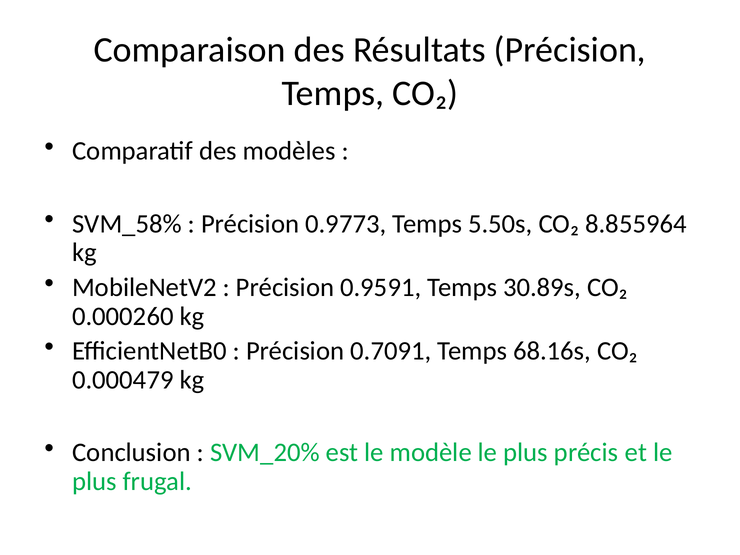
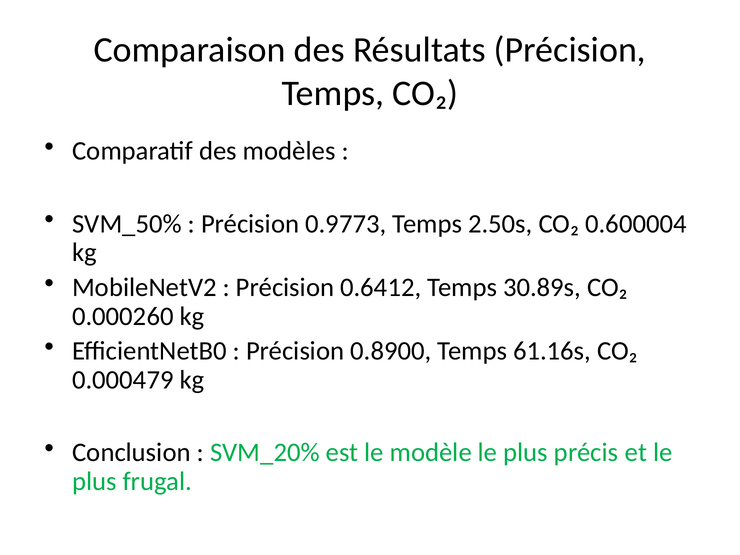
SVM_58%: SVM_58% -> SVM_50% (127, 224)
5.50s: 5.50s -> 2.50s (500, 224)
8.855964: 8.855964 -> 0.600004 (636, 224)
0.9591: 0.9591 -> 0.6412 (381, 287)
0.7091: 0.7091 -> 0.8900 (391, 351)
68.16s: 68.16s -> 61.16s (552, 351)
